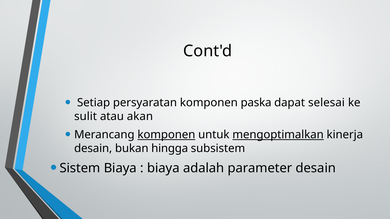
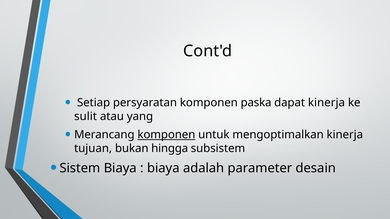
dapat selesai: selesai -> kinerja (326, 103)
akan: akan -> yang (140, 117)
mengoptimalkan underline: present -> none (278, 135)
desain: desain -> tujuan (93, 149)
